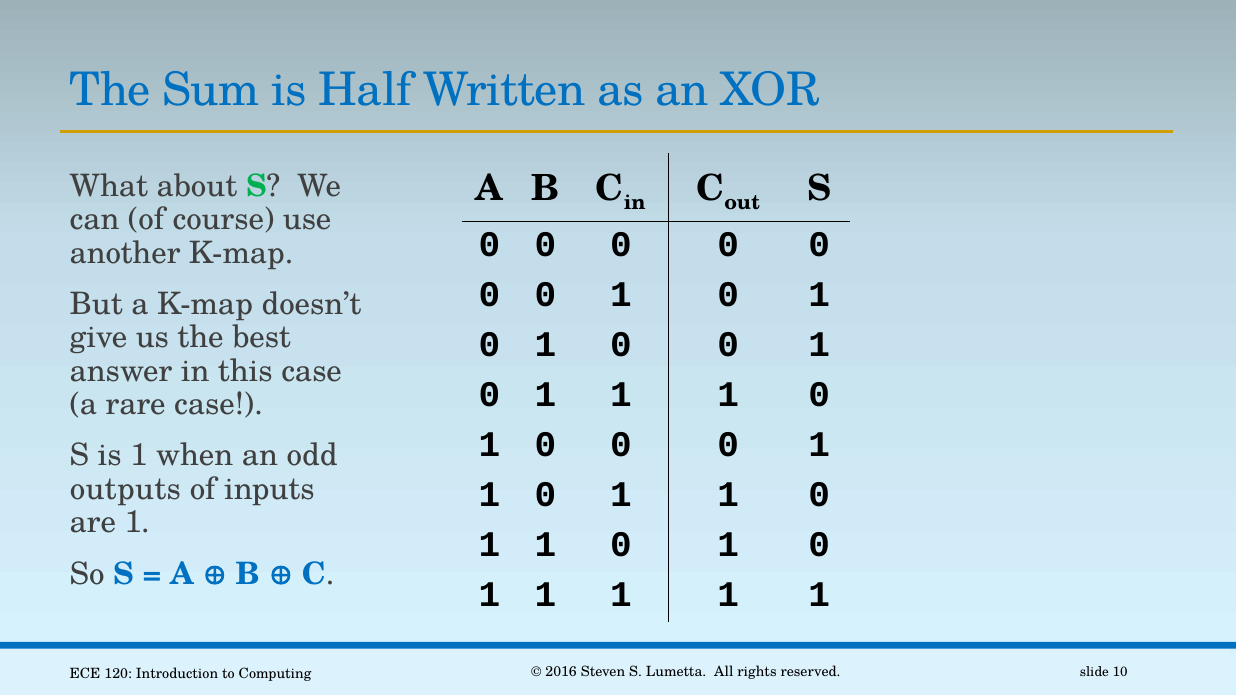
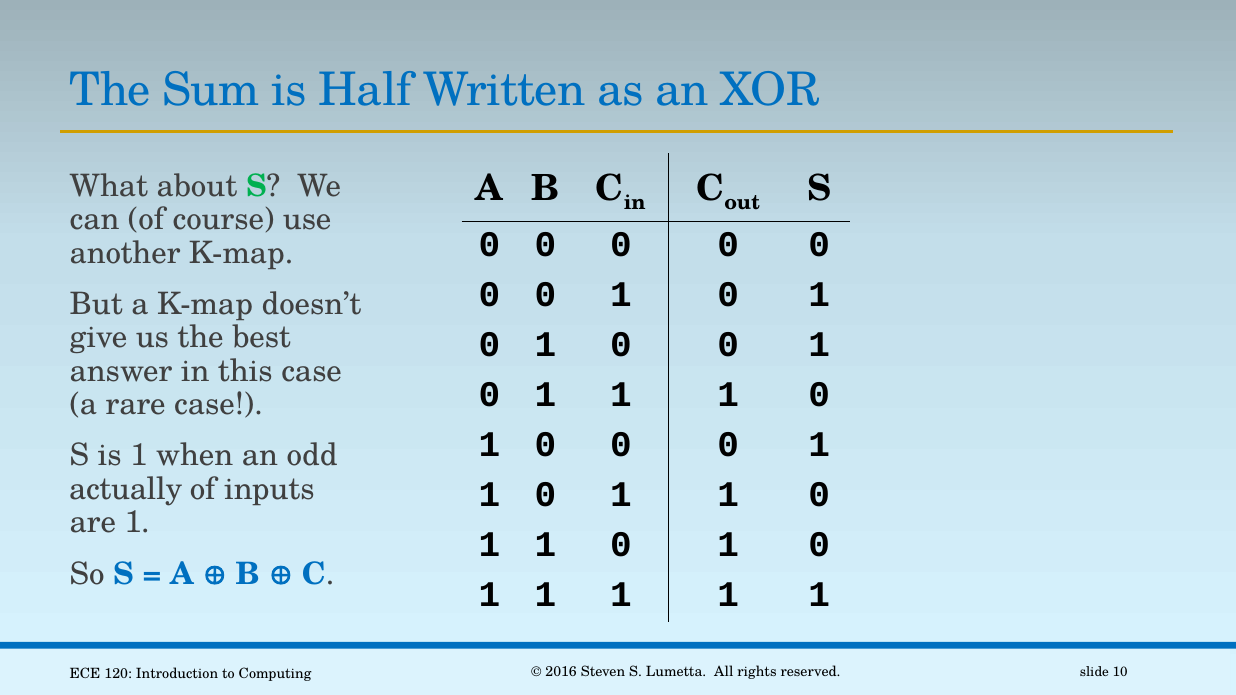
outputs: outputs -> actually (126, 489)
